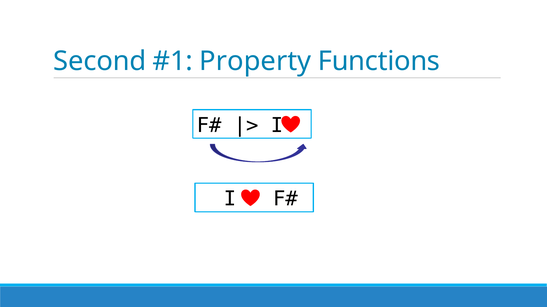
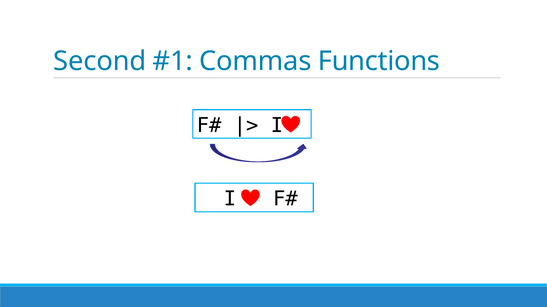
Property: Property -> Commas (255, 61)
